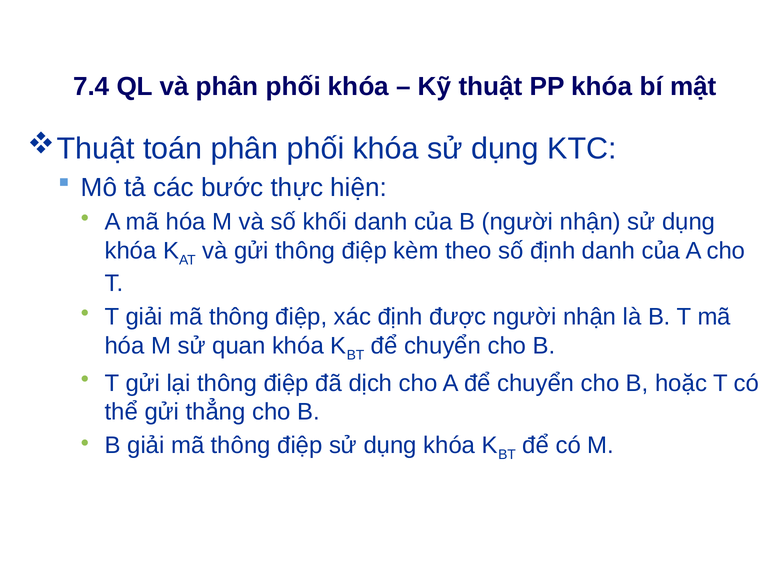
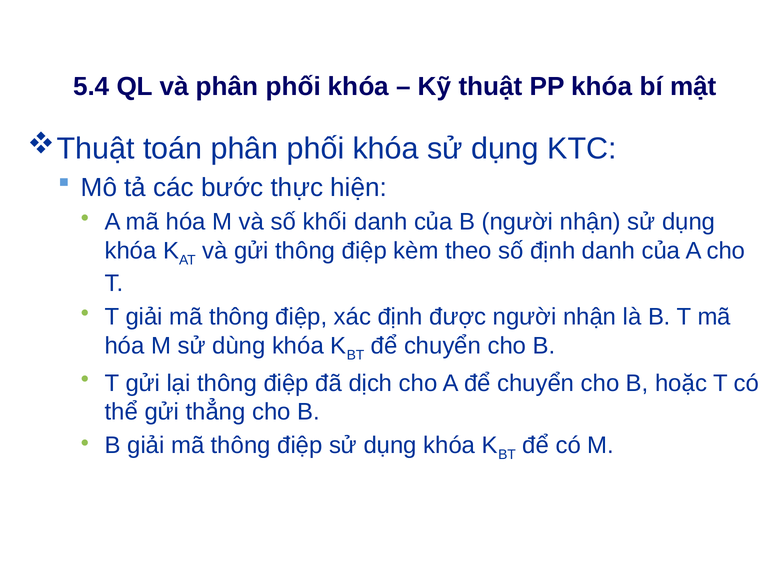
7.4: 7.4 -> 5.4 (91, 87)
quan: quan -> dùng (239, 346)
